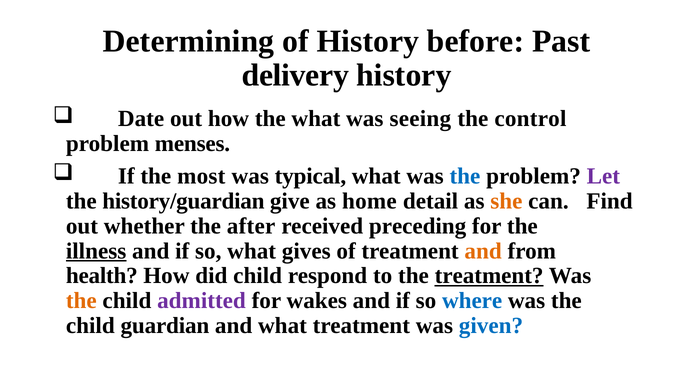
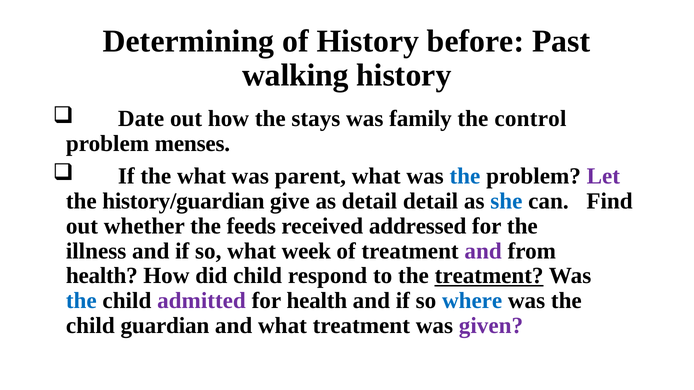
delivery: delivery -> walking (295, 75)
the what: what -> stays (316, 119)
seeing: seeing -> family (420, 119)
the most: most -> what (201, 176)
typical: typical -> parent (310, 176)
as home: home -> detail (369, 201)
she colour: orange -> blue (506, 201)
after: after -> feeds (251, 226)
preceding: preceding -> addressed (418, 226)
illness underline: present -> none (96, 251)
gives: gives -> week (306, 251)
and colour: orange -> purple (483, 251)
the colour: orange -> blue (81, 301)
for wakes: wakes -> health (317, 301)
given colour: blue -> purple (491, 326)
